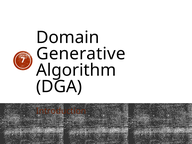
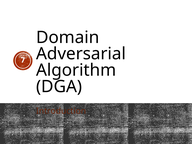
Generative: Generative -> Adversarial (81, 54)
